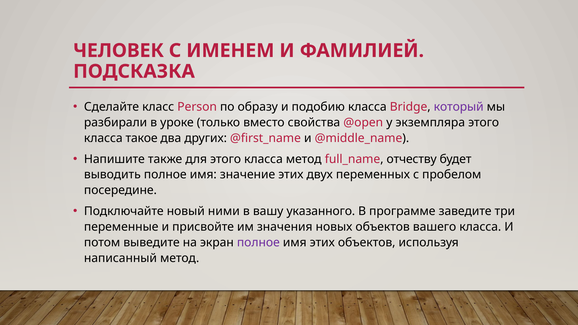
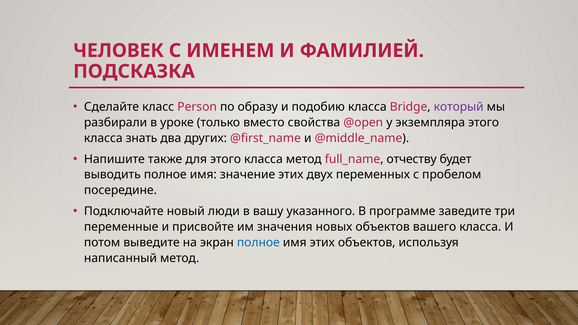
такое: такое -> знать (142, 138)
ними: ними -> люди (224, 211)
полное colour: purple -> blue (258, 243)
